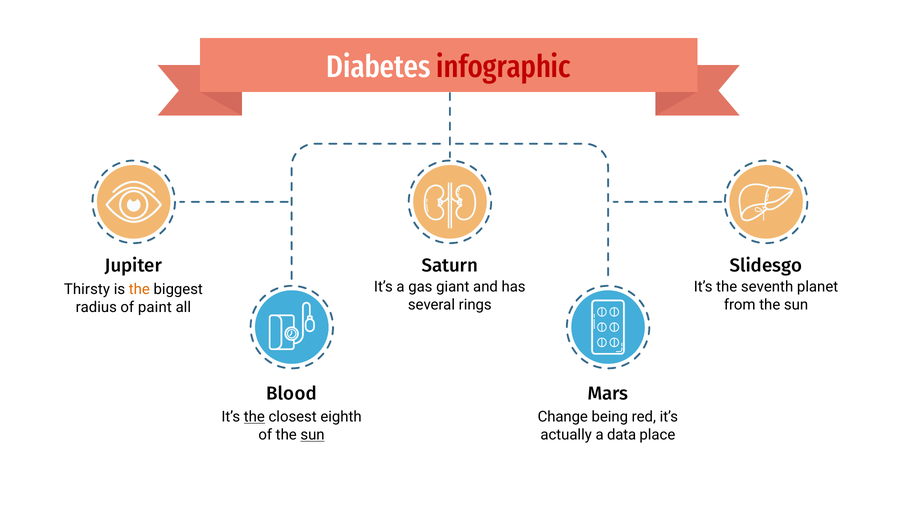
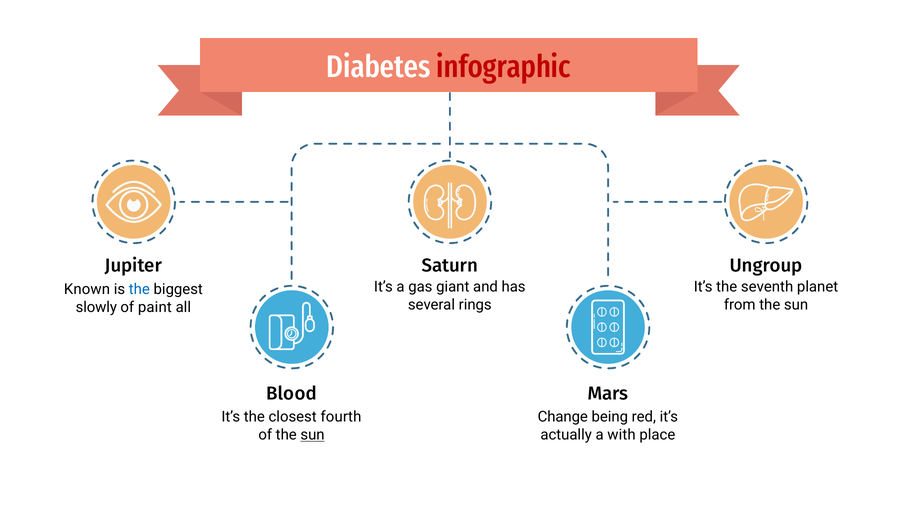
Slidesgo: Slidesgo -> Ungroup (766, 266)
Thirsty: Thirsty -> Known (87, 289)
the colour: orange -> blue (139, 289)
radius: radius -> slowly (96, 307)
the underline: present -> none (254, 417)
eighth: eighth -> fourth (341, 417)
data: data -> with (621, 434)
